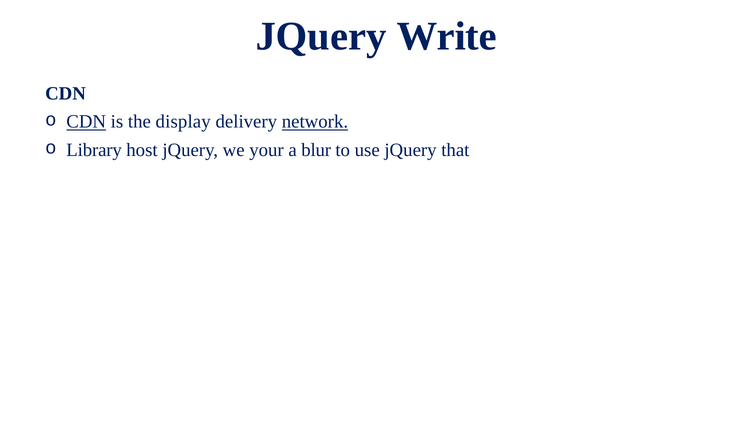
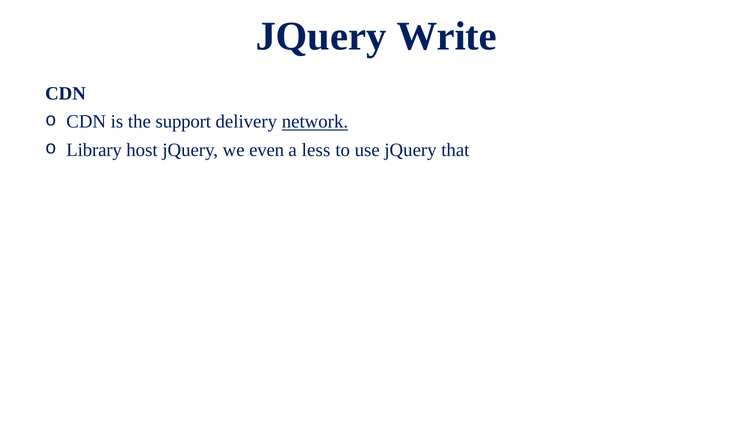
CDN underline: present -> none (86, 122)
display: display -> support (183, 122)
your: your -> even (267, 150)
blur: blur -> less (316, 150)
